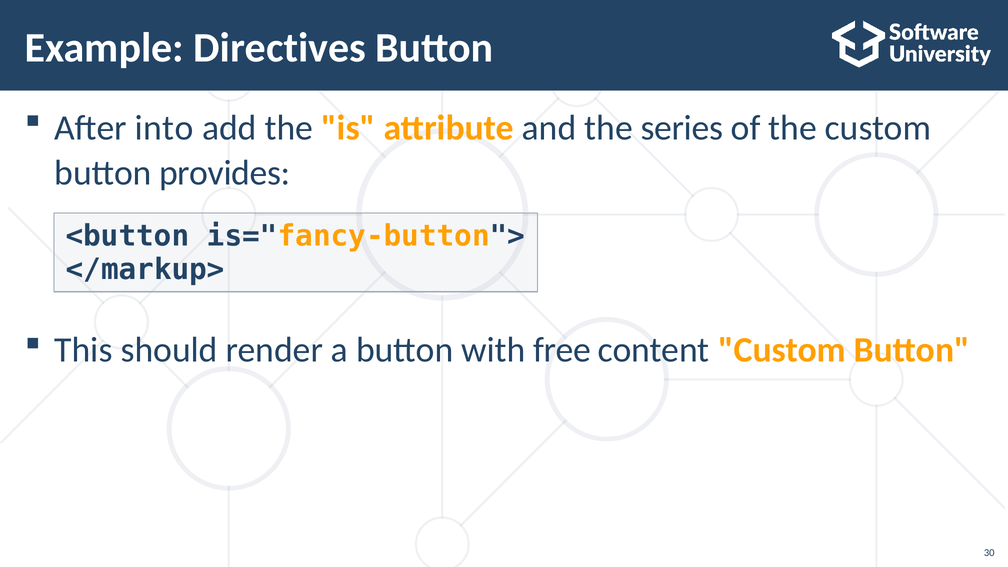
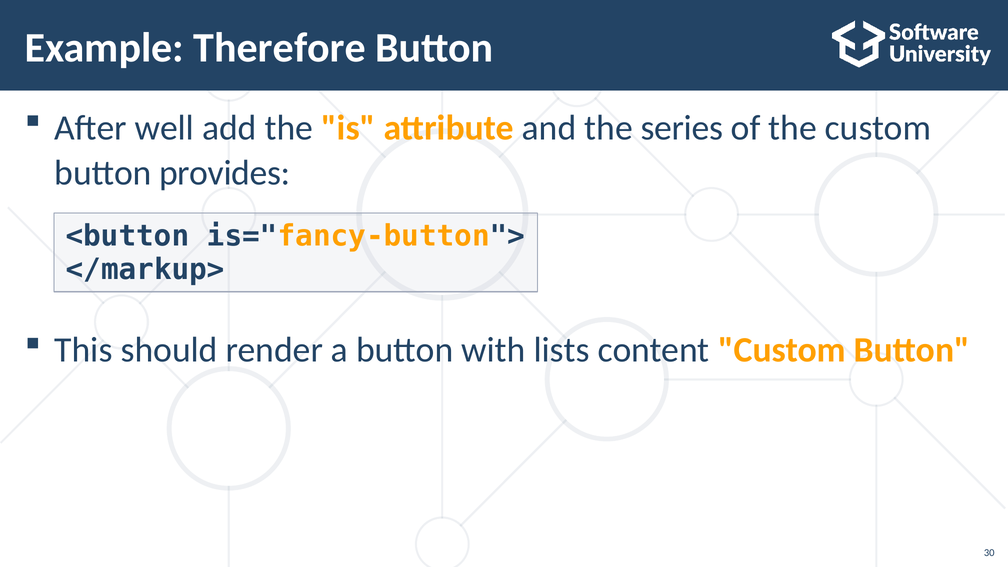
Directives: Directives -> Therefore (280, 48)
into: into -> well (164, 128)
free: free -> lists (562, 350)
